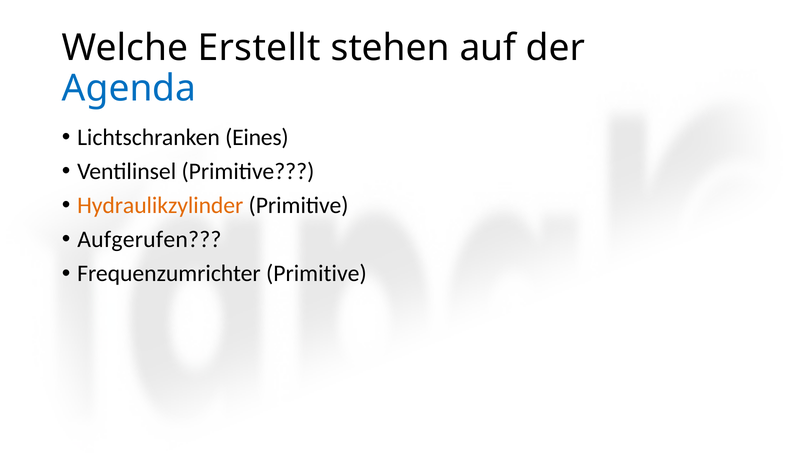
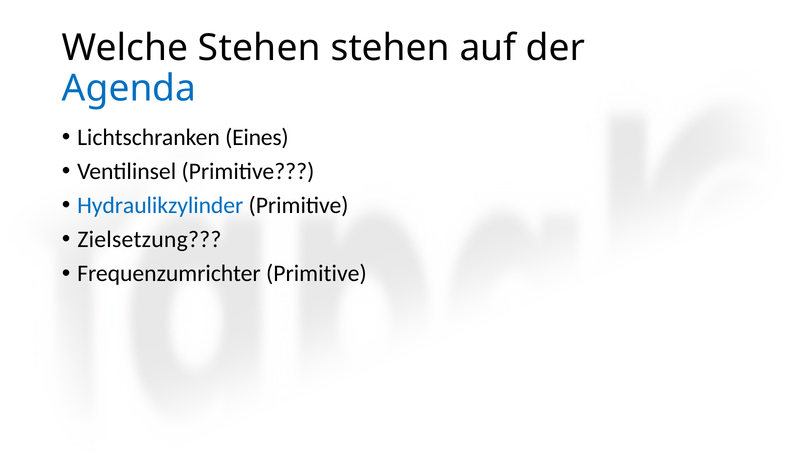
Welche Erstellt: Erstellt -> Stehen (259, 48)
Hydraulikzylinder colour: orange -> blue (160, 205)
Aufgerufen: Aufgerufen -> Zielsetzung (149, 239)
